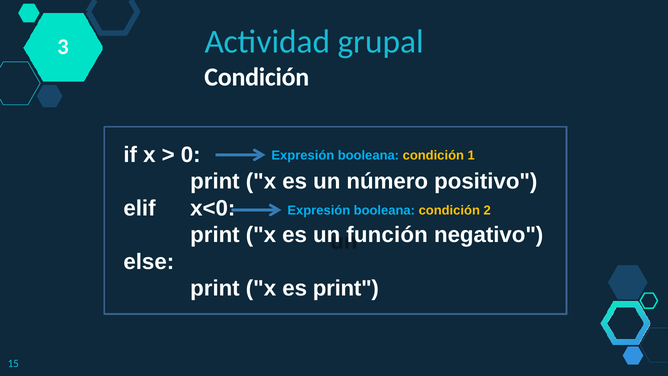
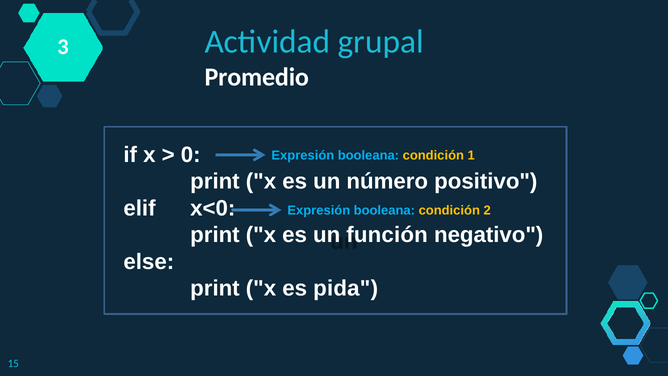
Condición: Condición -> Promedio (257, 77)
es print: print -> pida (346, 288)
